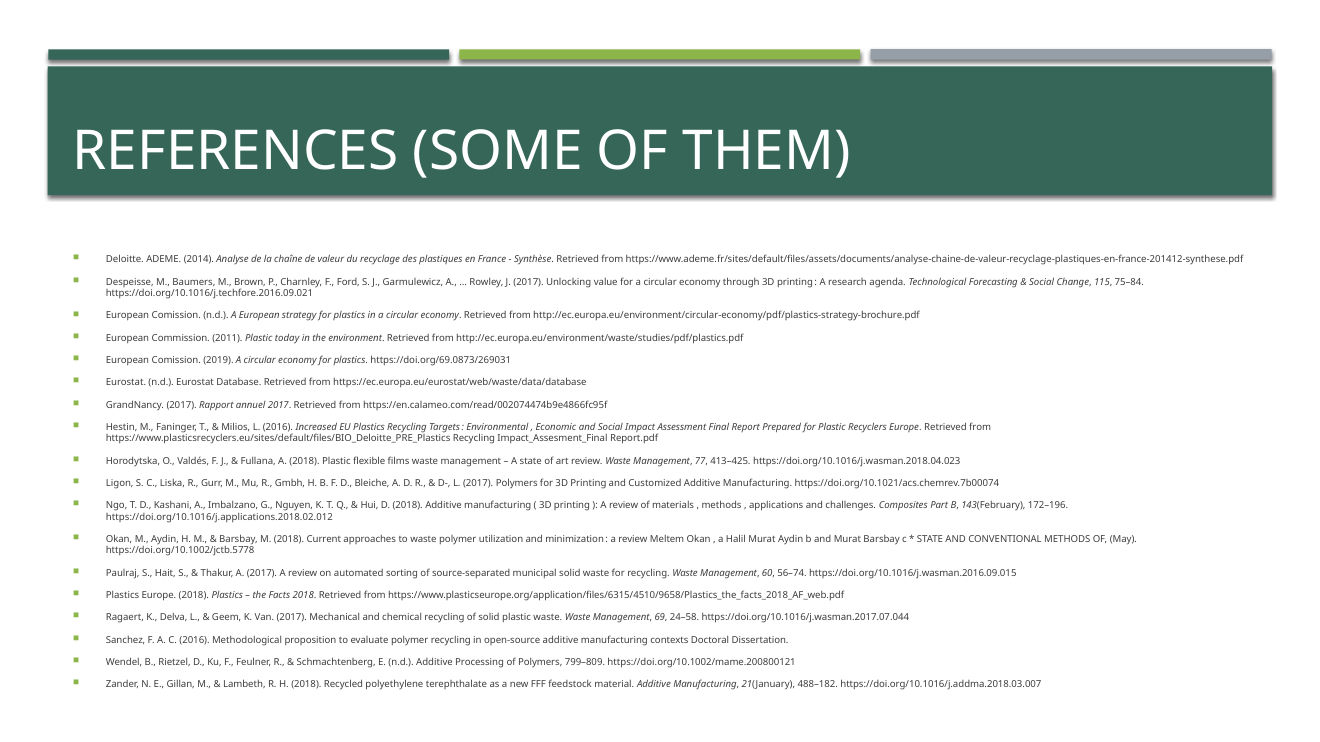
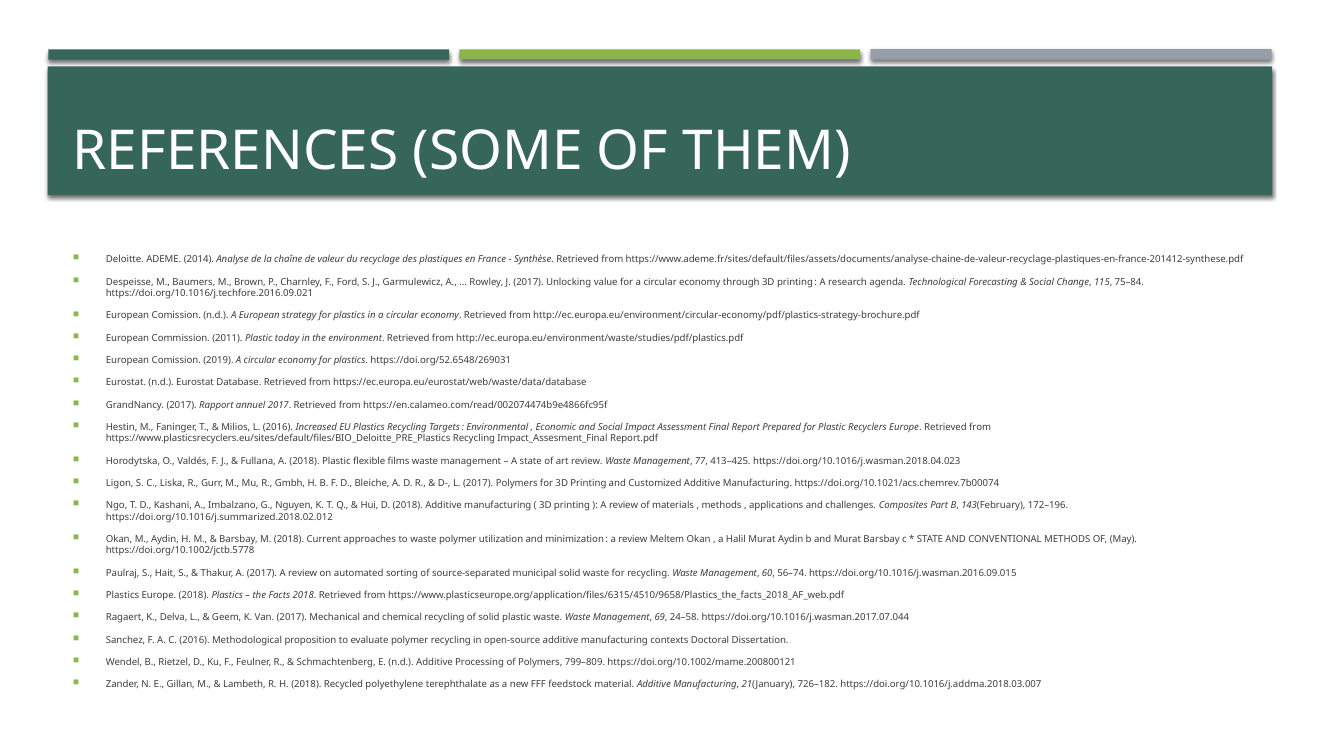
https://doi.org/69.0873/269031: https://doi.org/69.0873/269031 -> https://doi.org/52.6548/269031 (441, 361)
https://doi.org/10.1016/j.applications.2018.02.012: https://doi.org/10.1016/j.applications.2018.02.012 -> https://doi.org/10.1016/j.summarized.2018.02.012 (219, 517)
488–182: 488–182 -> 726–182 (818, 685)
